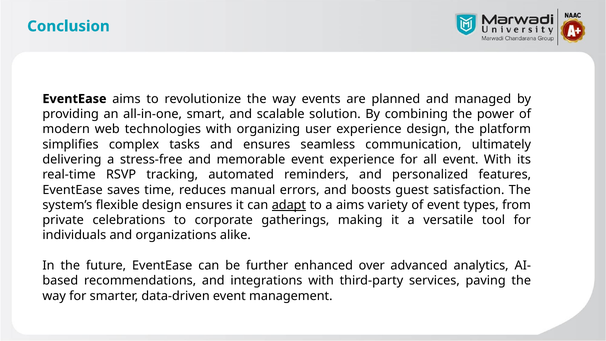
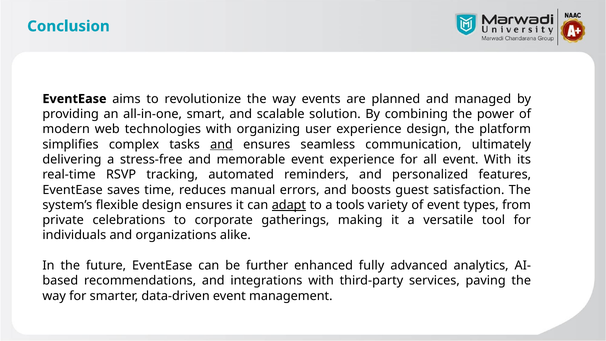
and underline: none -> present (222, 144)
a aims: aims -> tools (350, 205)
over: over -> fully (372, 266)
